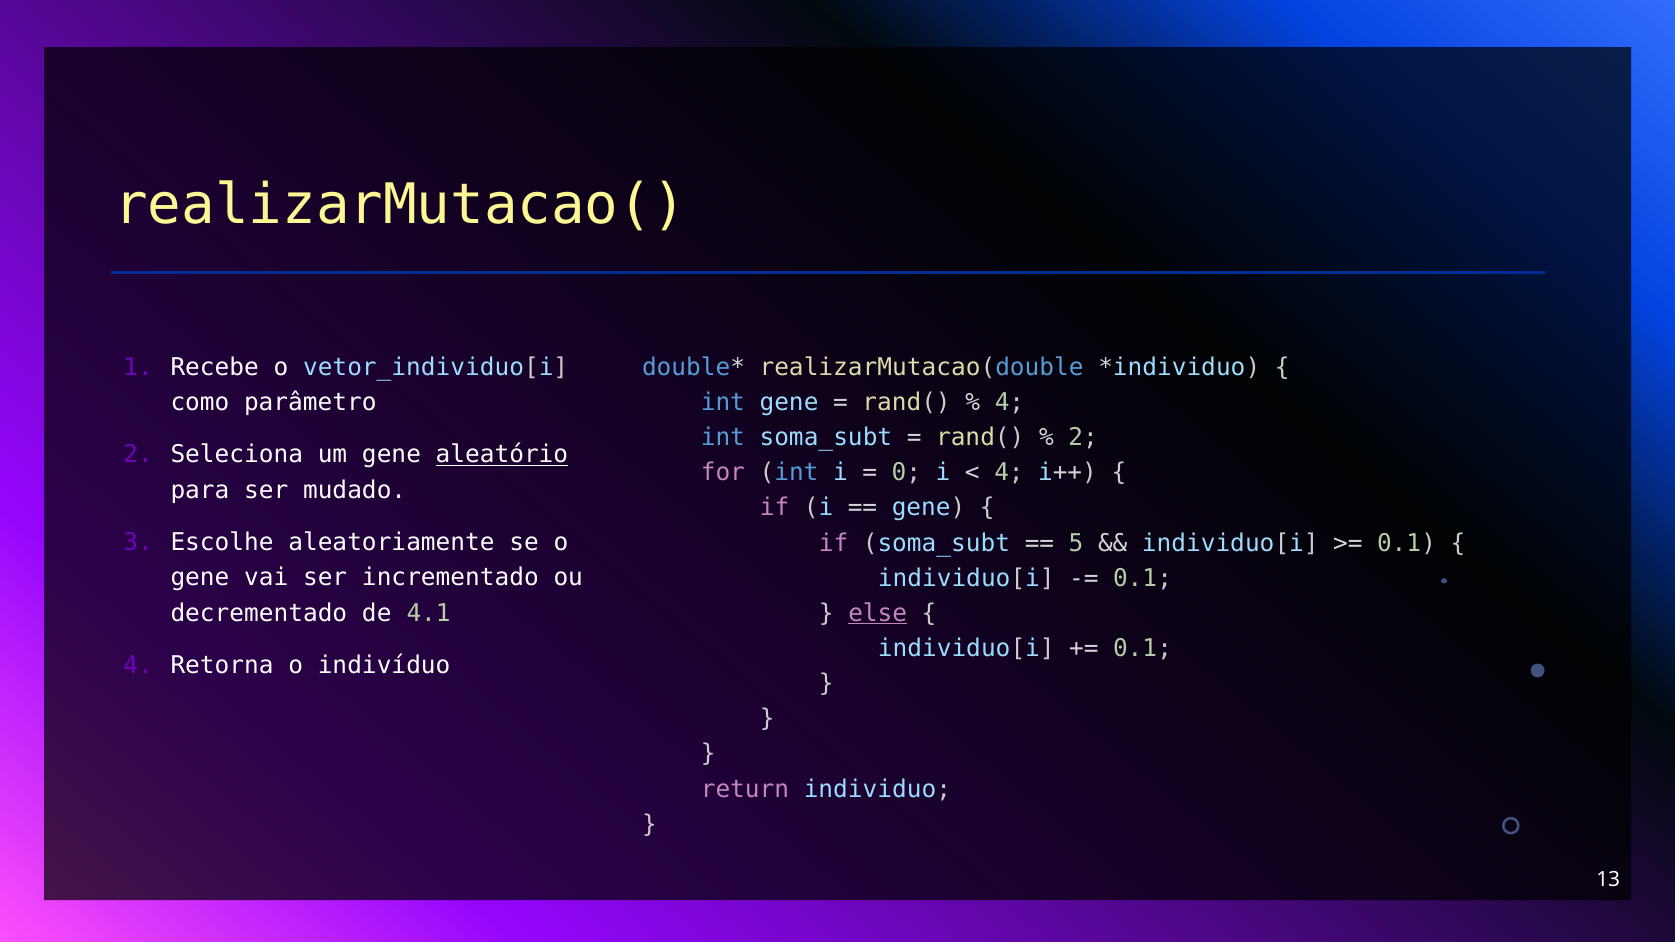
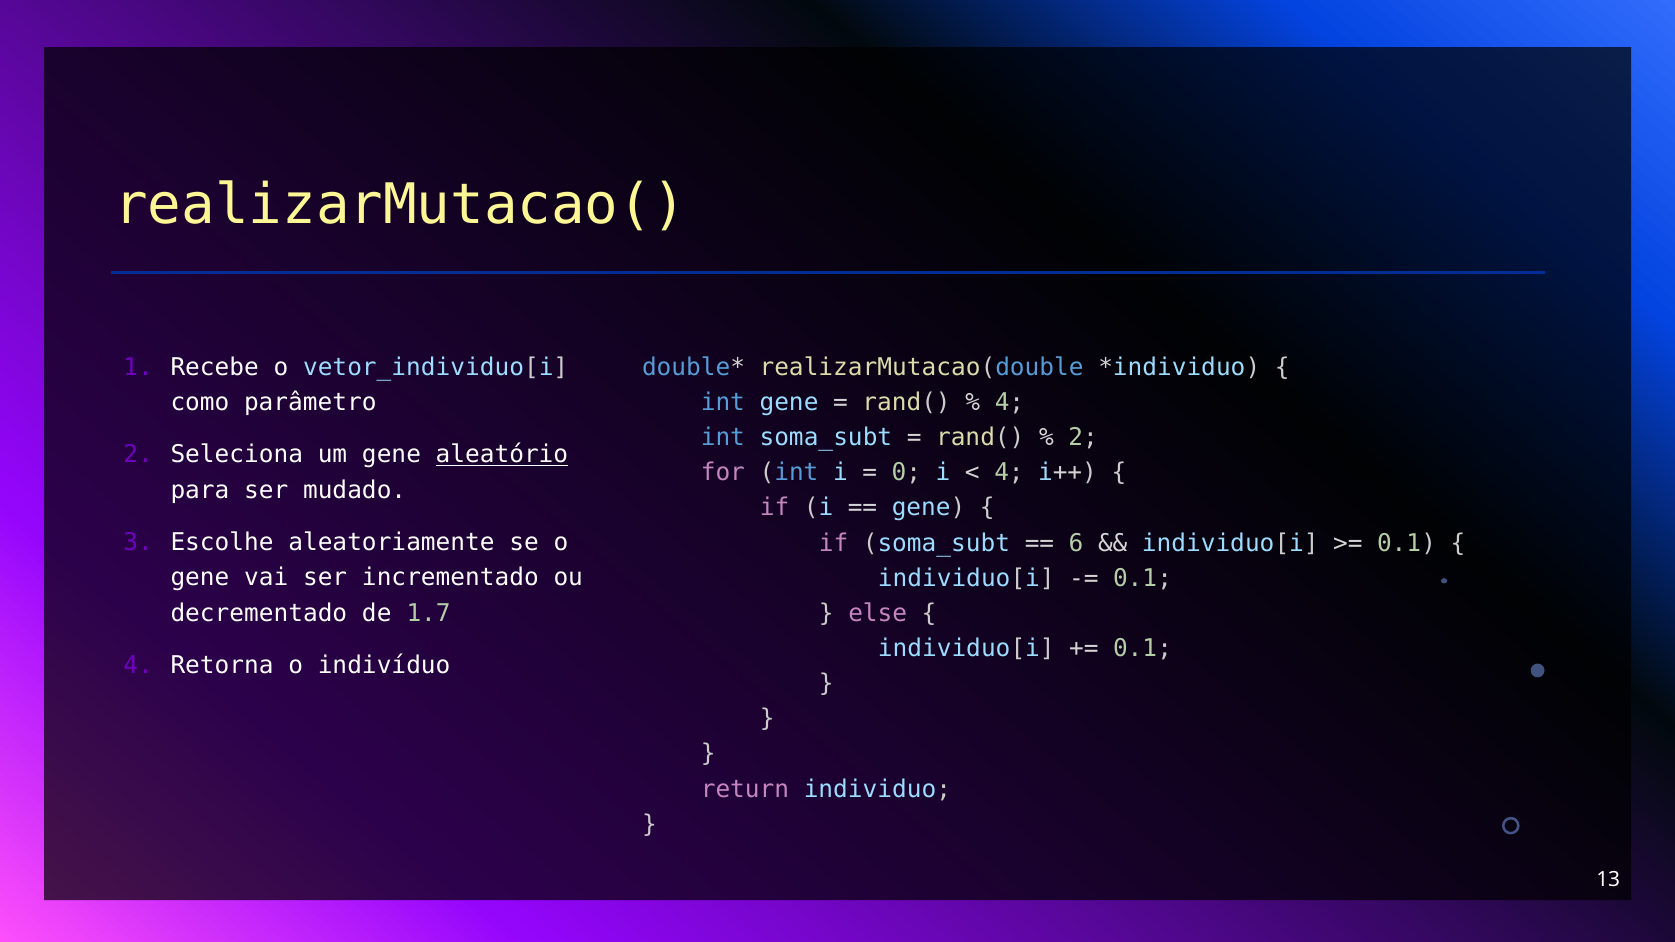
5: 5 -> 6 (1076, 543)
4.1: 4.1 -> 1.7 (429, 613)
else underline: present -> none (878, 613)
